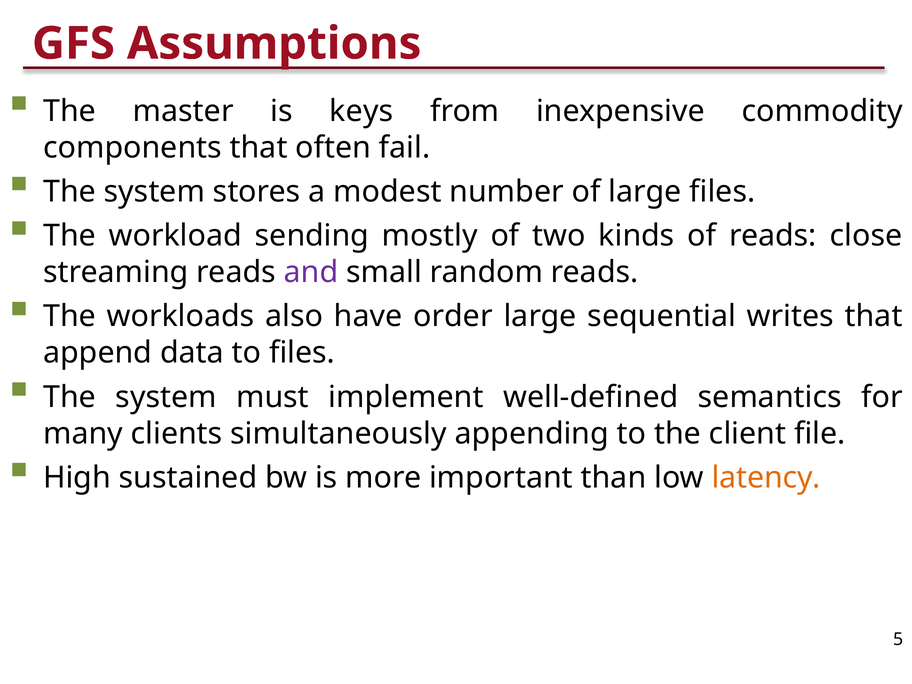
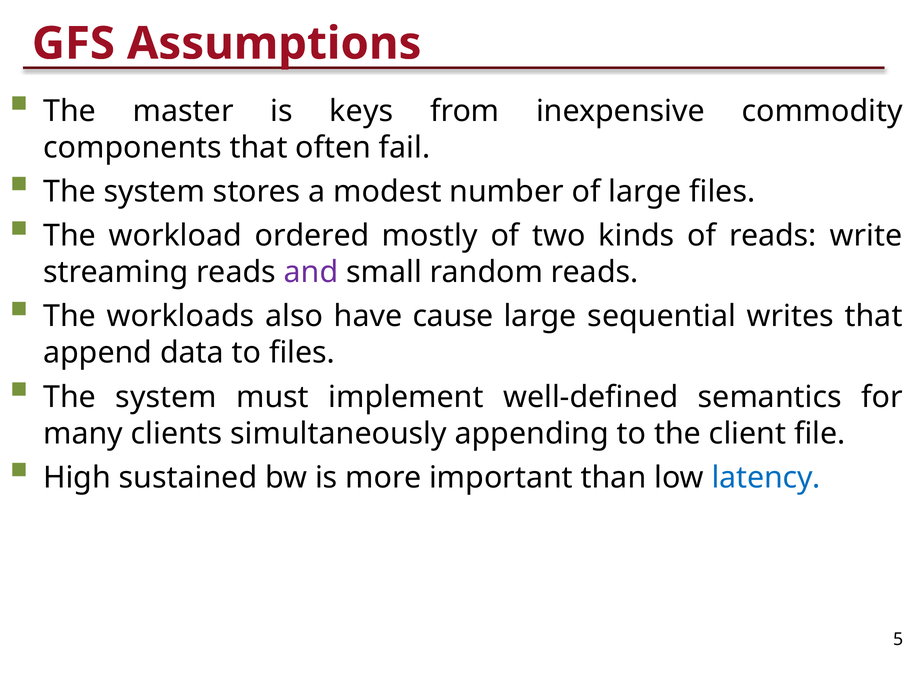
sending: sending -> ordered (312, 236)
close: close -> write (866, 236)
order: order -> cause (453, 316)
latency colour: orange -> blue (766, 478)
